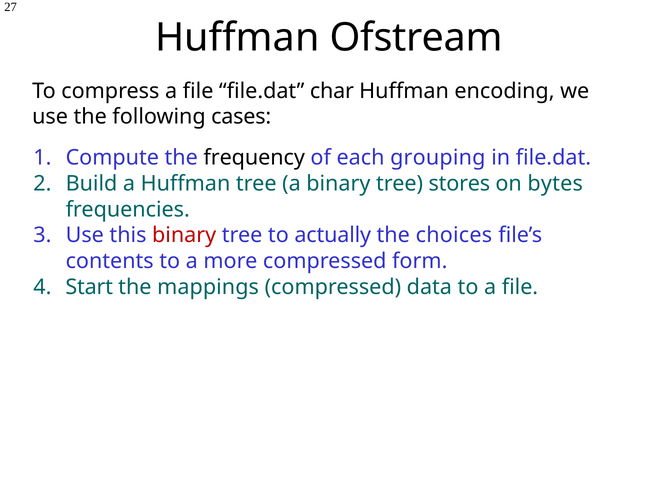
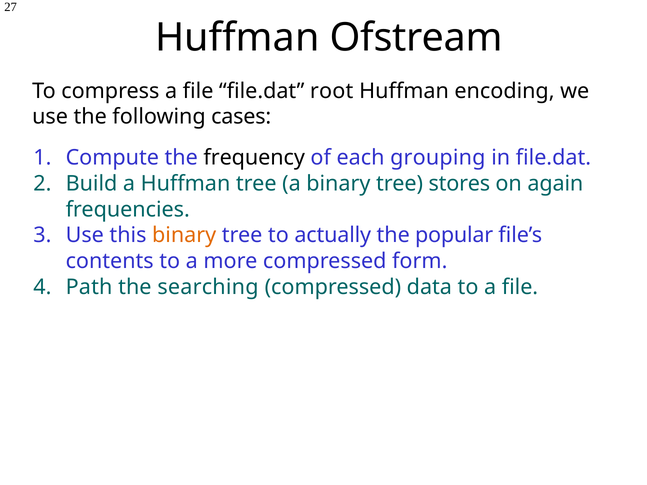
char: char -> root (332, 91)
bytes: bytes -> again (555, 184)
binary colour: red -> orange (184, 235)
choices: choices -> popular (454, 235)
Start: Start -> Path (89, 287)
mappings: mappings -> searching (208, 287)
